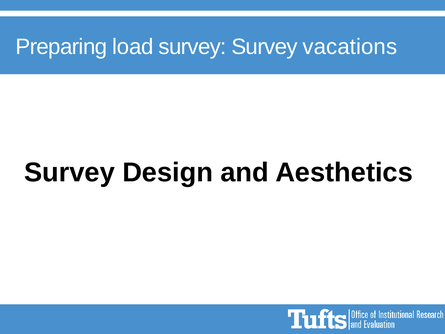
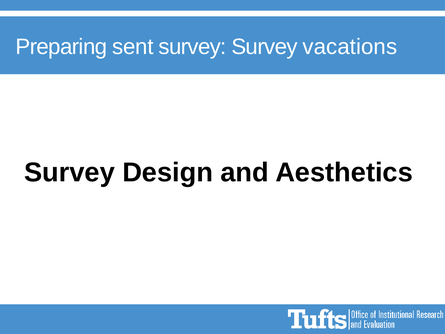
load: load -> sent (133, 47)
